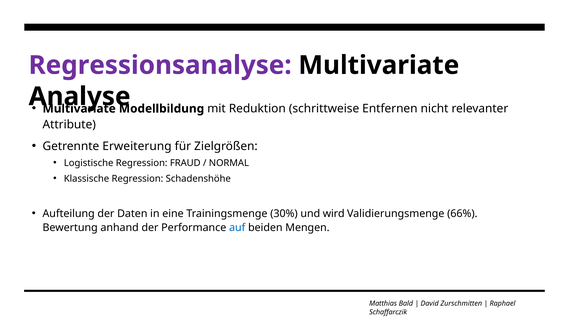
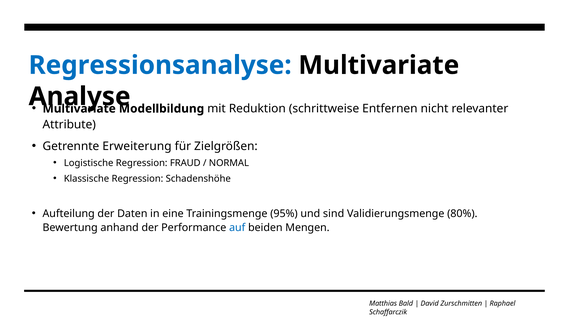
Regressionsanalyse colour: purple -> blue (160, 65)
30%: 30% -> 95% (284, 214)
wird: wird -> sind (334, 214)
66%: 66% -> 80% (462, 214)
